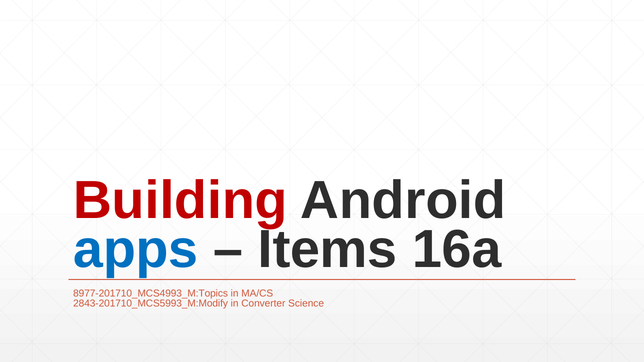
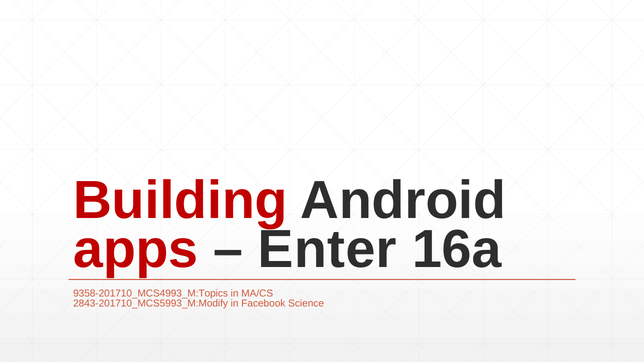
apps colour: blue -> red (136, 250)
Items: Items -> Enter (327, 250)
8977-201710_MCS4993_M:Topics: 8977-201710_MCS4993_M:Topics -> 9358-201710_MCS4993_M:Topics (151, 294)
Converter: Converter -> Facebook (263, 304)
